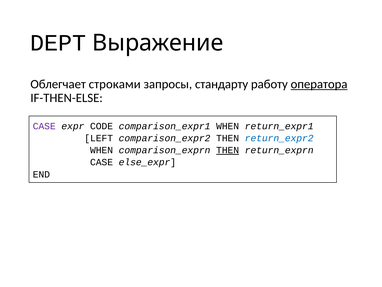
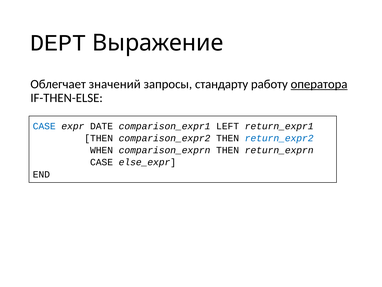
строками: строками -> значений (115, 84)
CASE colour: purple -> blue (44, 126)
CODE: CODE -> DATE (102, 126)
comparison_expr1 WHEN: WHEN -> LEFT (228, 126)
LEFT: LEFT -> THEN (99, 138)
THEN underline: present -> none (228, 150)
